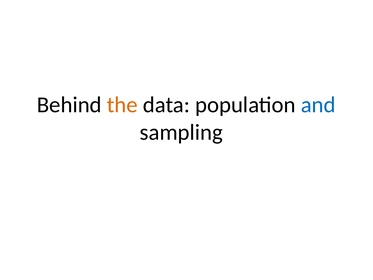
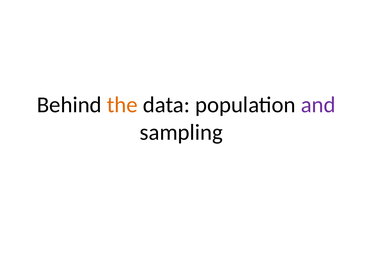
and colour: blue -> purple (318, 105)
